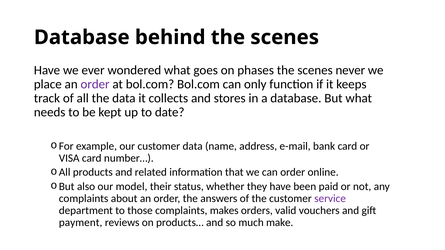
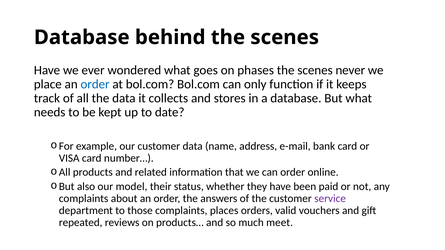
order colour: purple -> blue (95, 84)
makes: makes -> places (224, 211)
payment: payment -> repeated (81, 223)
make: make -> meet (280, 223)
